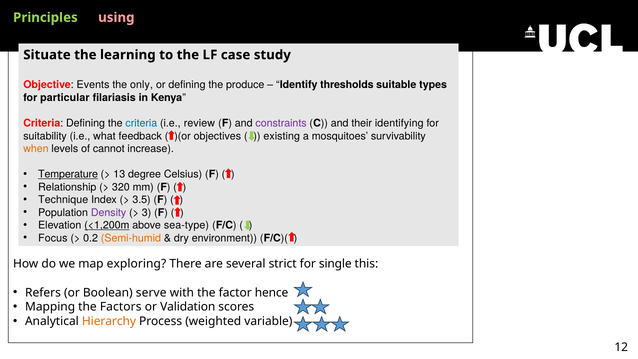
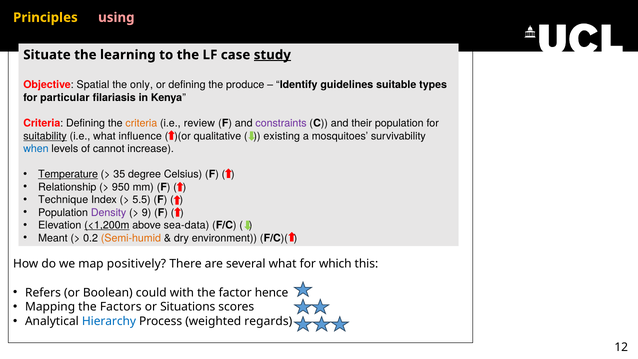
Principles colour: light green -> yellow (45, 17)
study underline: none -> present (272, 55)
Events: Events -> Spatial (93, 85)
thresholds: thresholds -> guidelines (347, 85)
criteria colour: blue -> orange (141, 123)
their identifying: identifying -> population (399, 123)
suitability underline: none -> present (45, 136)
feedback: feedback -> influence (140, 136)
objectives: objectives -> qualitative (217, 136)
when colour: orange -> blue (36, 149)
13: 13 -> 35 (119, 174)
320: 320 -> 950 (121, 187)
3.5: 3.5 -> 5.5 (142, 200)
3: 3 -> 9 (147, 212)
sea-type: sea-type -> sea-data (186, 225)
Focus: Focus -> Meant (53, 238)
exploring: exploring -> positively (136, 264)
several strict: strict -> what (283, 264)
single: single -> which (335, 264)
serve: serve -> could (151, 293)
Validation: Validation -> Situations (188, 307)
Hierarchy colour: orange -> blue (109, 321)
variable: variable -> regards (268, 321)
